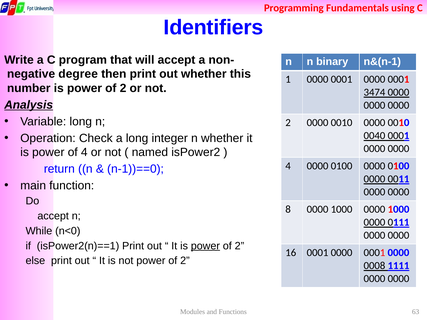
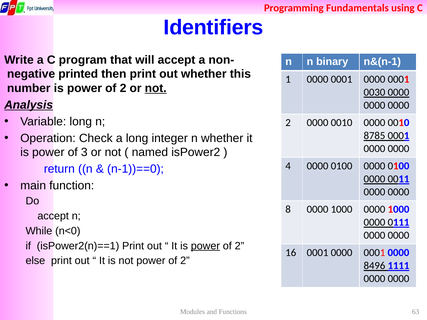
degree: degree -> printed (78, 74)
not underline: none -> present (156, 88)
3474: 3474 -> 0030 (374, 93)
0040: 0040 -> 8785 (374, 136)
of 4: 4 -> 3 (84, 152)
0008: 0008 -> 8496 (374, 266)
